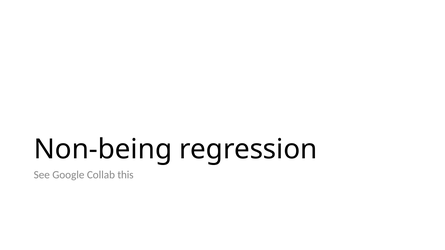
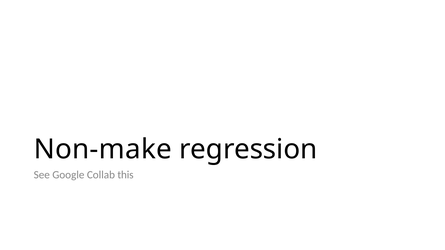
Non-being: Non-being -> Non-make (103, 150)
